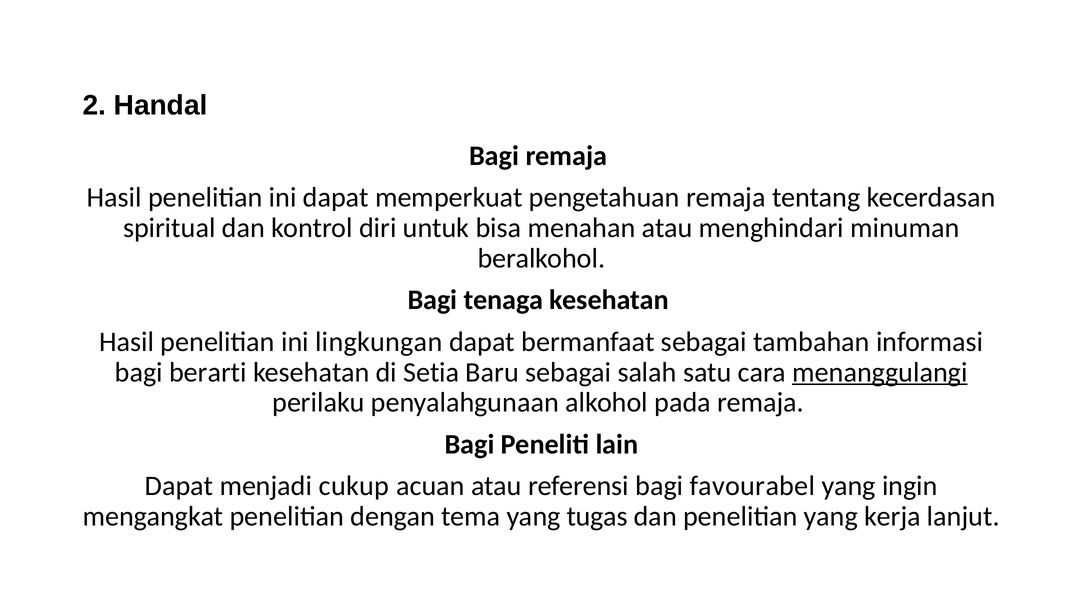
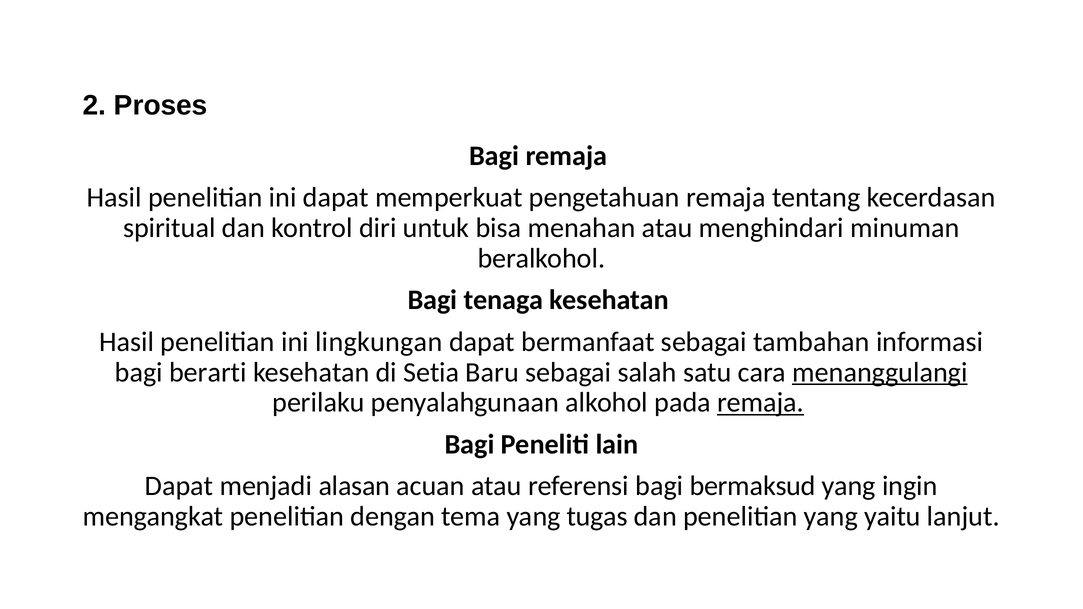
Handal: Handal -> Proses (161, 106)
remaja underline: none -> present (761, 403)
cukup: cukup -> alasan (354, 486)
favourabel: favourabel -> bermaksud (753, 486)
kerja: kerja -> yaitu (892, 517)
